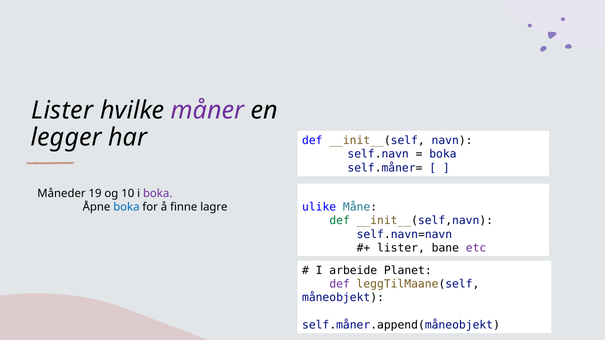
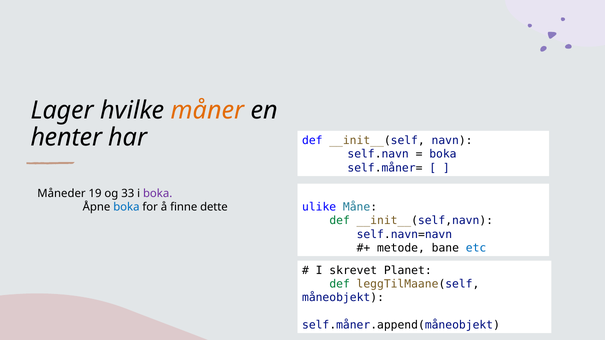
Lister: Lister -> Lager (62, 111)
måner colour: purple -> orange (207, 111)
legger: legger -> henter (66, 138)
10: 10 -> 33 (128, 194)
lagre: lagre -> dette (214, 207)
lister: lister -> metode (401, 248)
etc colour: purple -> blue (476, 248)
arbeide: arbeide -> skrevet (353, 271)
def colour: purple -> green (340, 284)
